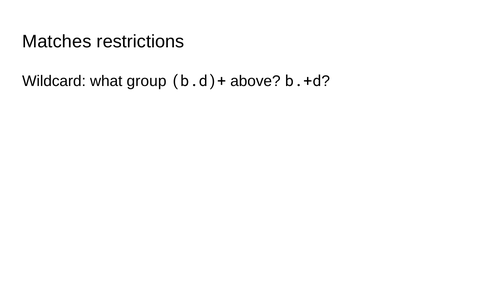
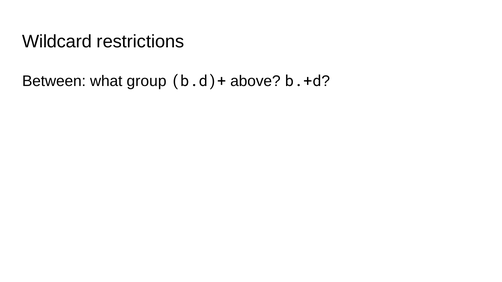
Matches: Matches -> Wildcard (57, 42)
Wildcard: Wildcard -> Between (54, 81)
